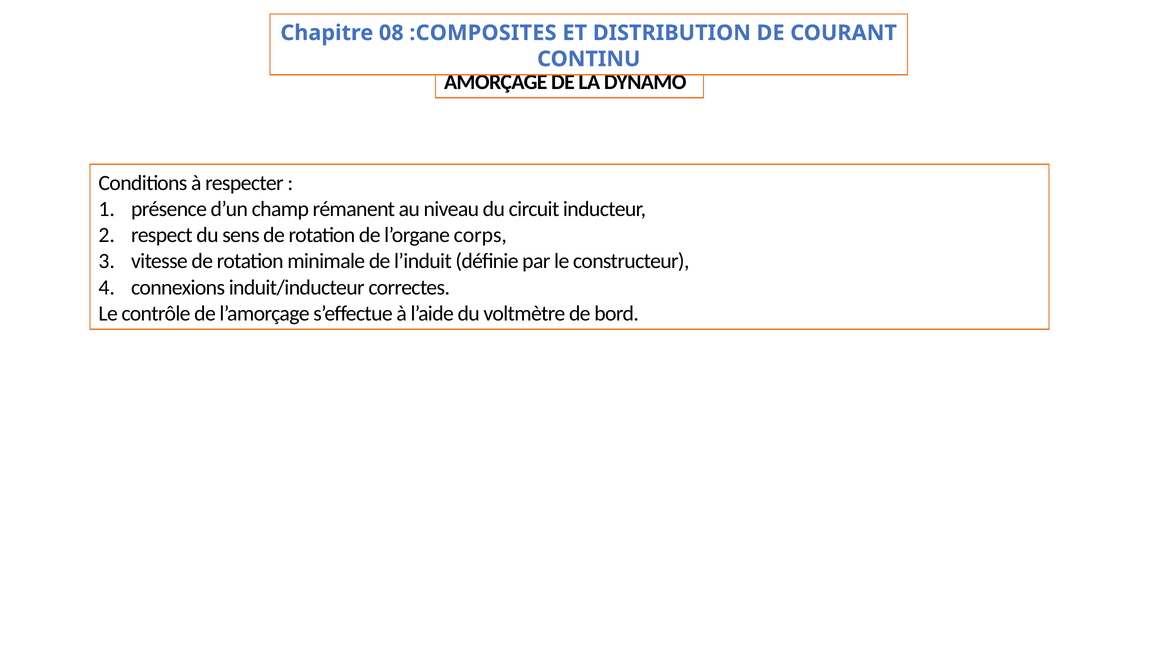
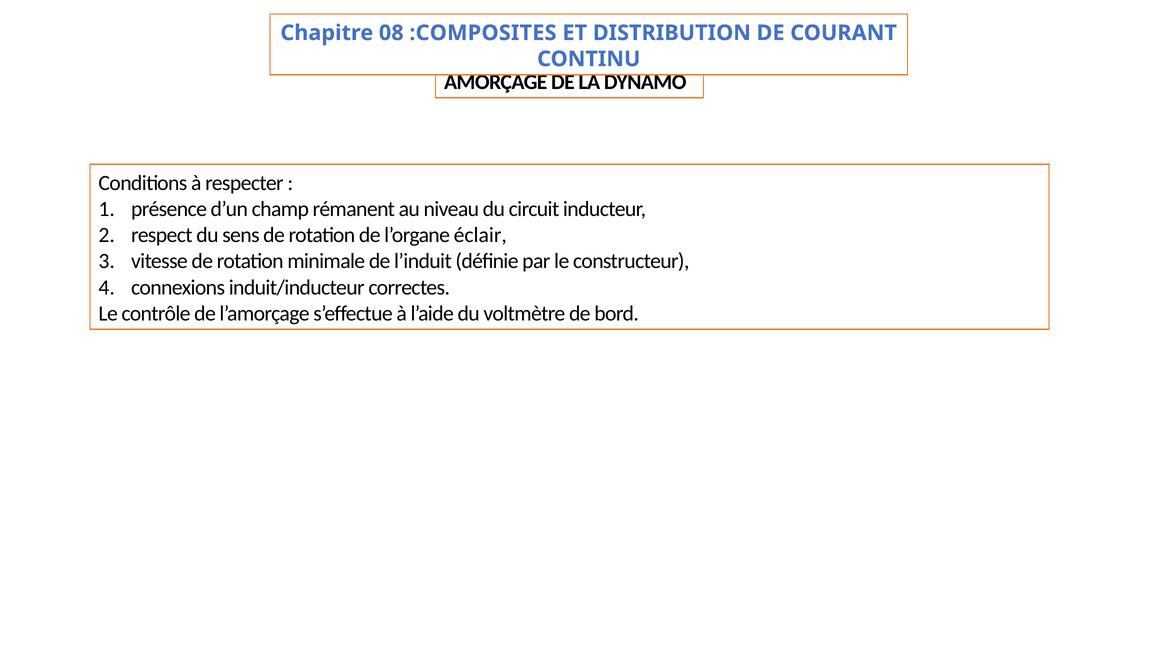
corps: corps -> éclair (480, 235)
